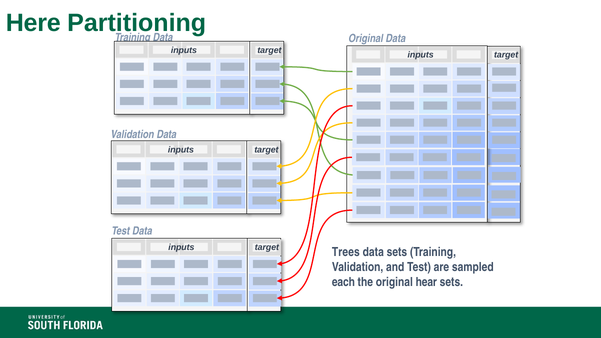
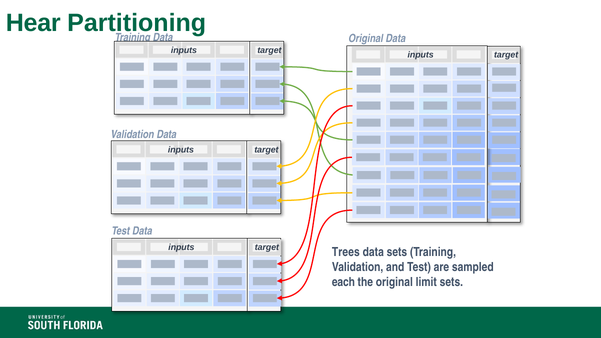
Here: Here -> Hear (33, 23)
hear: hear -> limit (426, 282)
